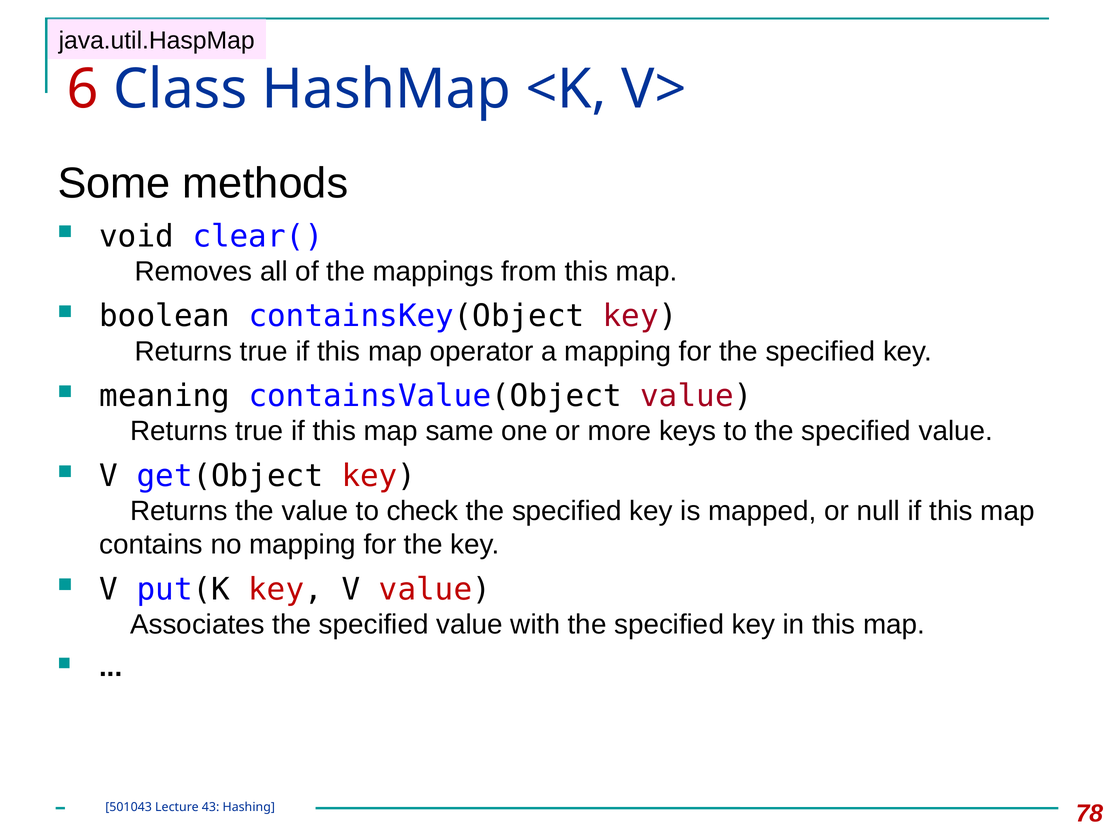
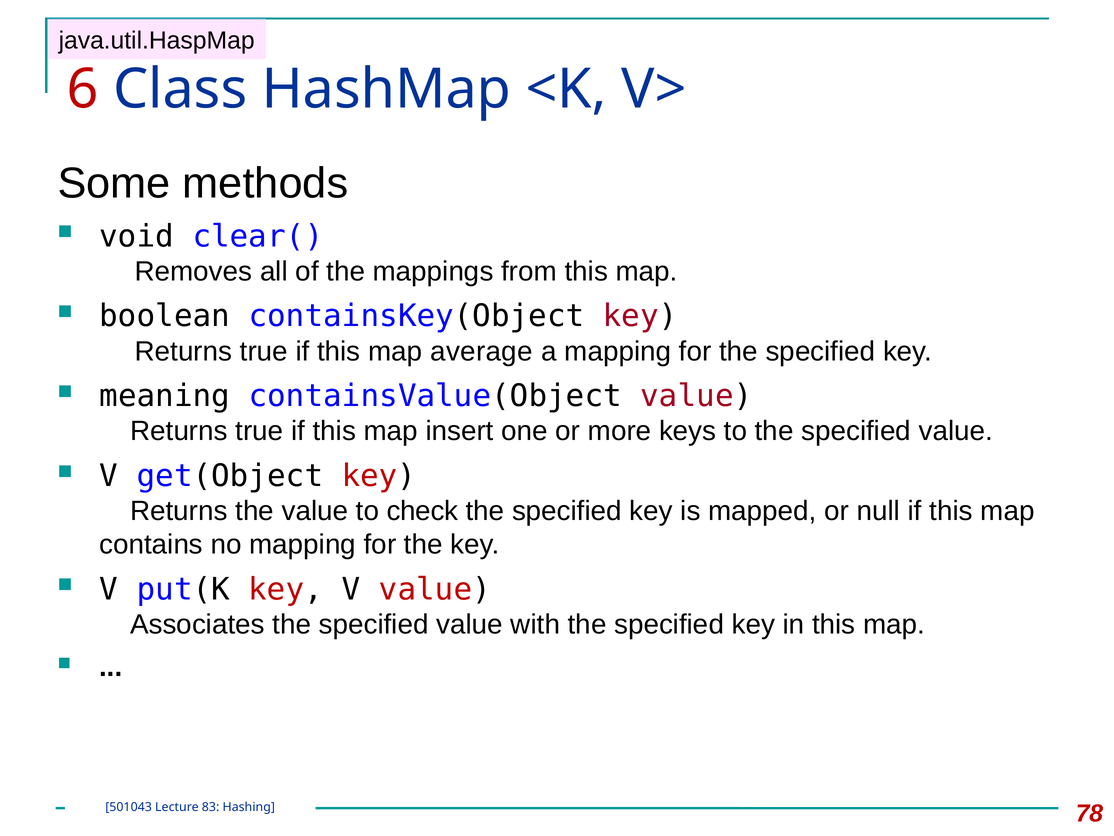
operator: operator -> average (482, 351)
same: same -> insert (460, 431)
43: 43 -> 83 (211, 807)
